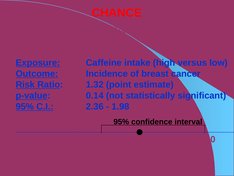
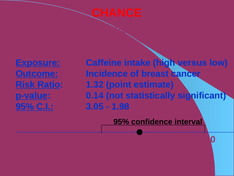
2.36: 2.36 -> 3.05 (95, 106)
